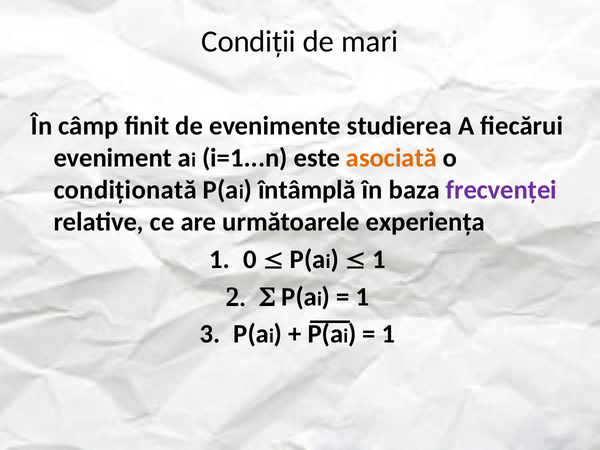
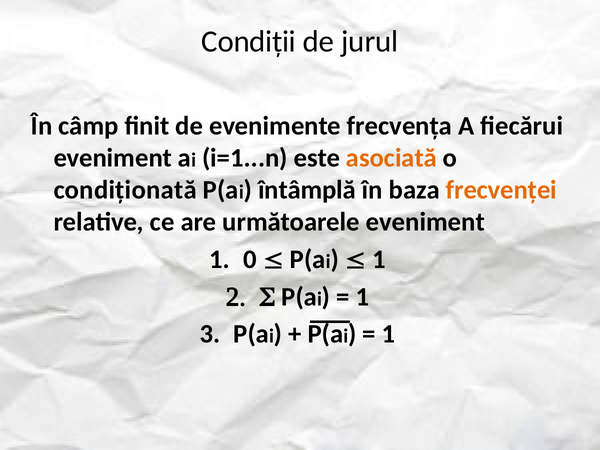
mari: mari -> jurul (370, 42)
studierea: studierea -> frecvența (400, 126)
frecvenței colour: purple -> orange (501, 190)
următoarele experiența: experiența -> eveniment (425, 222)
